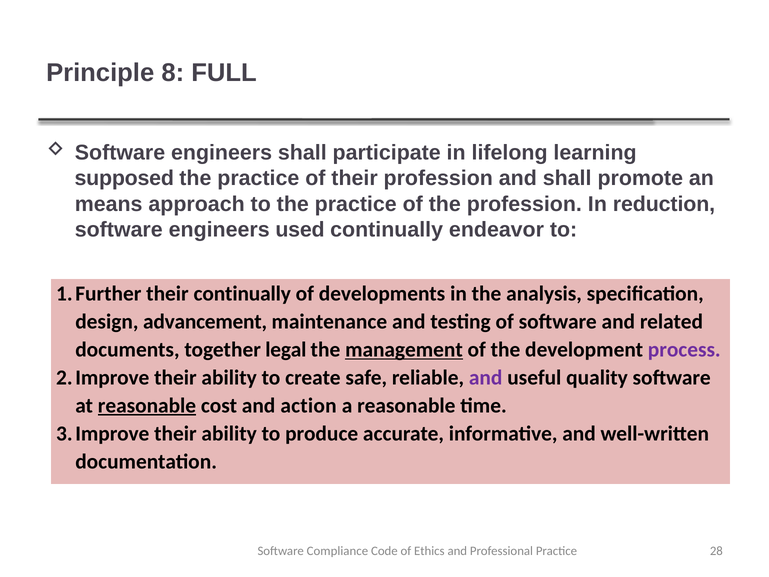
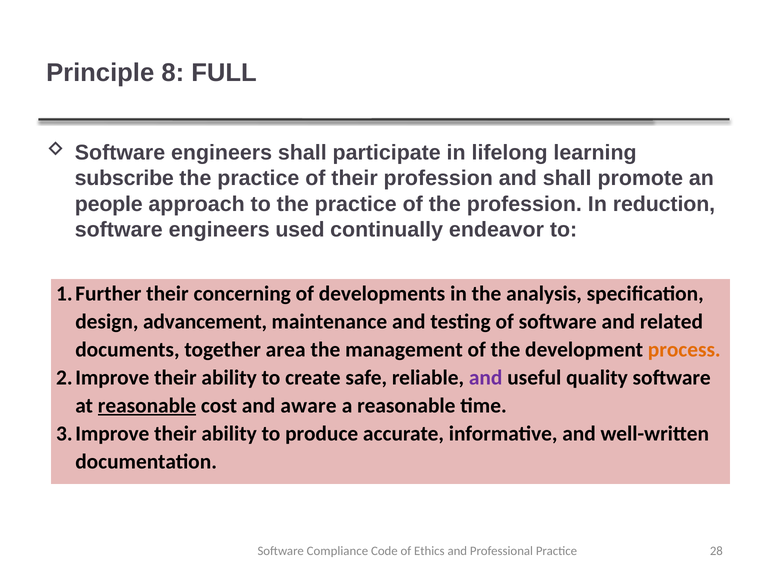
supposed: supposed -> subscribe (124, 178)
means: means -> people (109, 204)
their continually: continually -> concerning (242, 294)
legal: legal -> area (286, 350)
management underline: present -> none (404, 350)
process colour: purple -> orange (684, 350)
action: action -> aware (309, 406)
